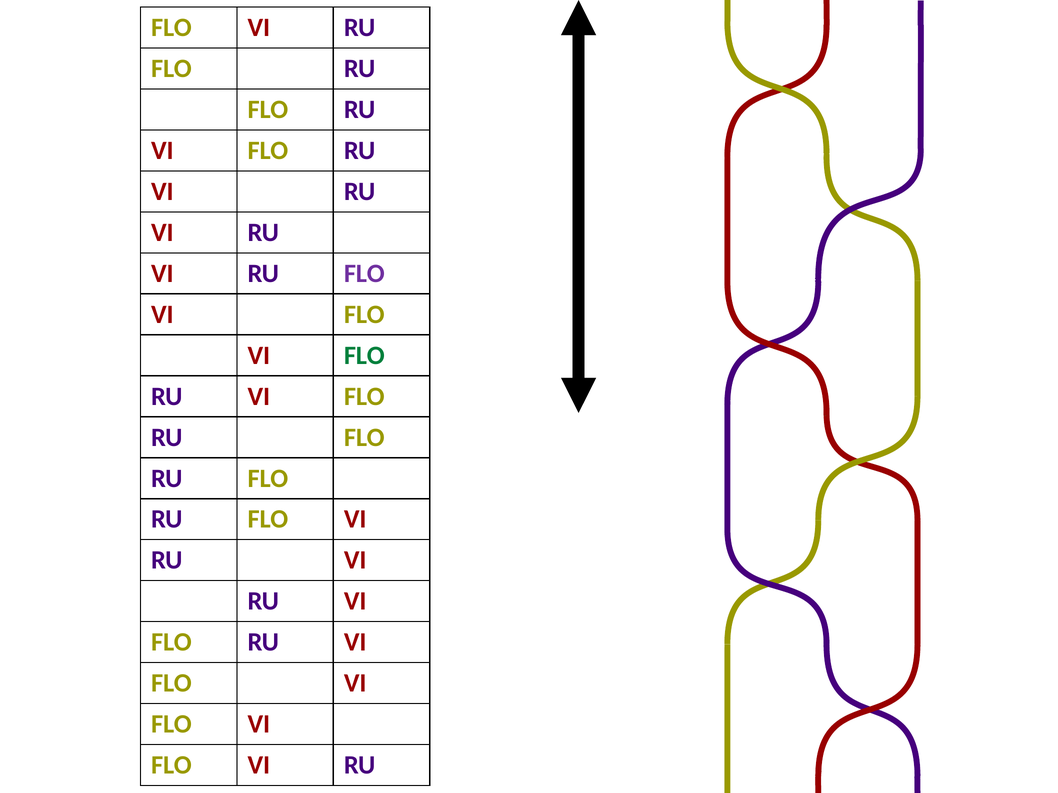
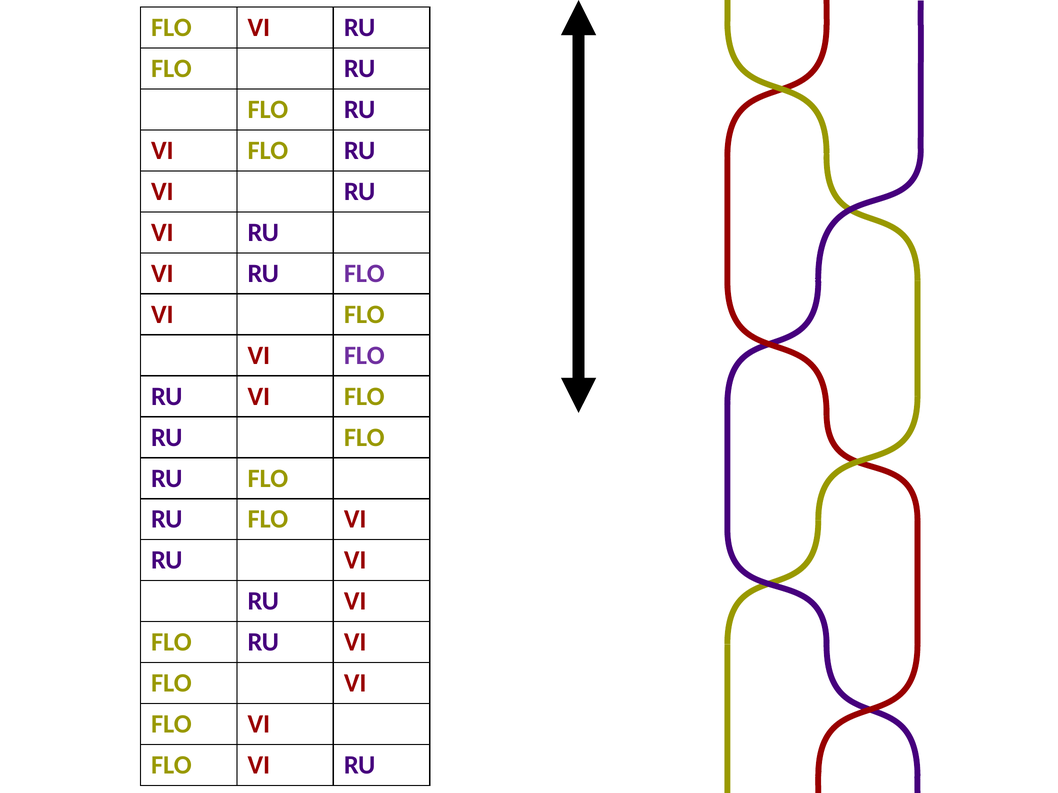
FLO colour: green -> purple (364, 356)
